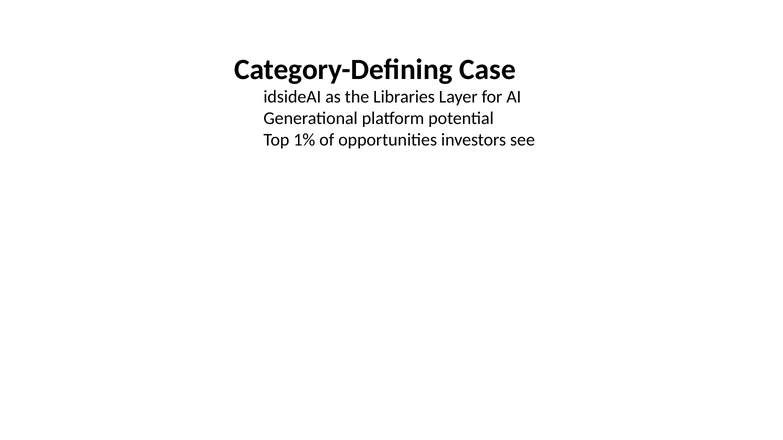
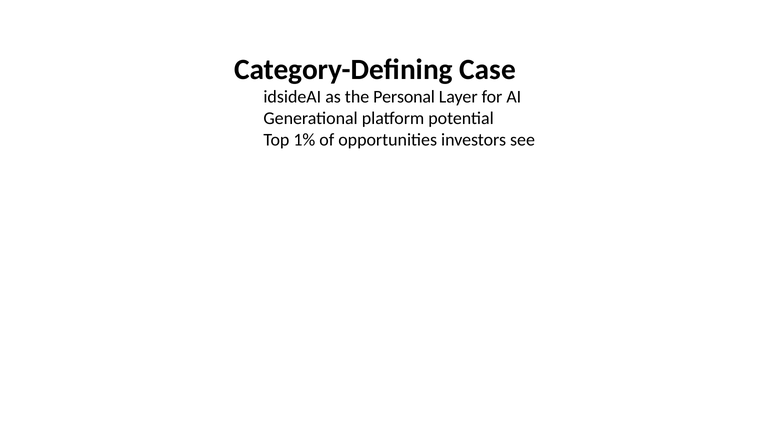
Libraries: Libraries -> Personal (404, 97)
